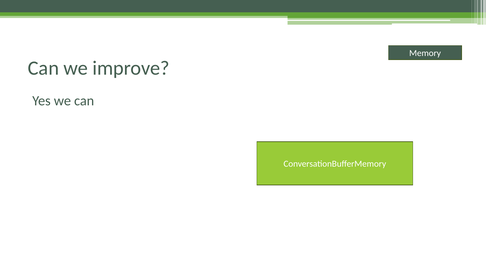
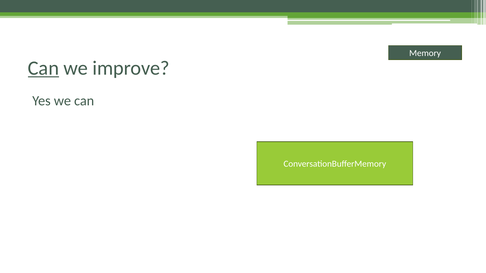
Can underline: none -> present (43, 68)
